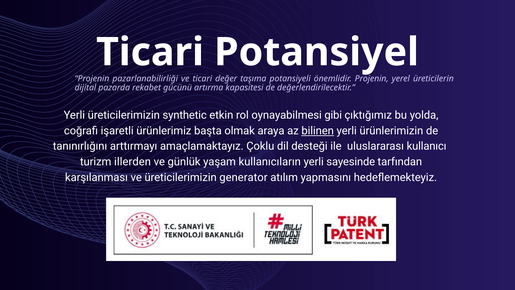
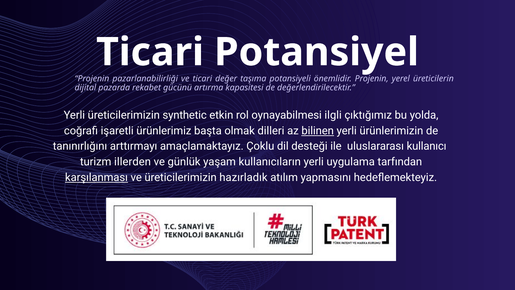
gibi: gibi -> ilgli (333, 115)
araya: araya -> dilleri (271, 131)
sayesinde: sayesinde -> uygulama (351, 162)
karşılanması underline: none -> present (96, 177)
generator: generator -> hazırladık (243, 177)
